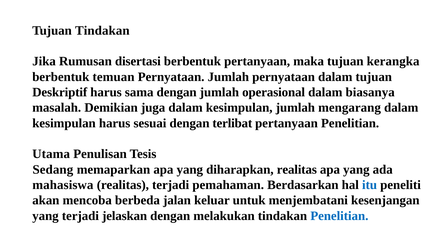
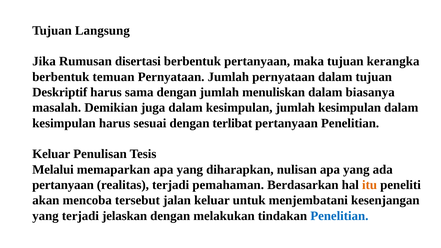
Tujuan Tindakan: Tindakan -> Langsung (102, 30)
operasional: operasional -> menuliskan (274, 92)
jumlah mengarang: mengarang -> kesimpulan (350, 108)
Utama: Utama -> Keluar (51, 154)
Sedang: Sedang -> Melalui (53, 169)
diharapkan realitas: realitas -> nulisan (297, 169)
mahasiswa: mahasiswa -> pertanyaan (63, 185)
itu colour: blue -> orange (370, 185)
berbeda: berbeda -> tersebut (137, 200)
